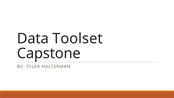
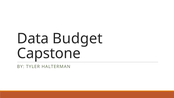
Toolset: Toolset -> Budget (77, 39)
